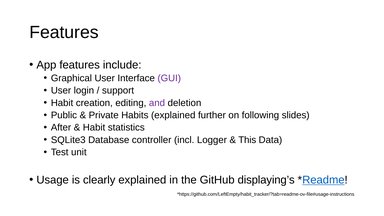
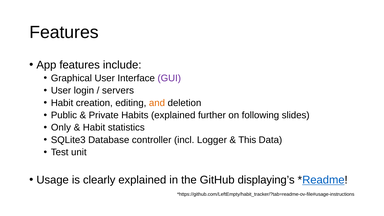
support: support -> servers (118, 90)
and colour: purple -> orange (157, 103)
After: After -> Only (61, 128)
